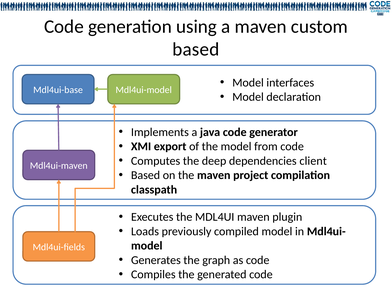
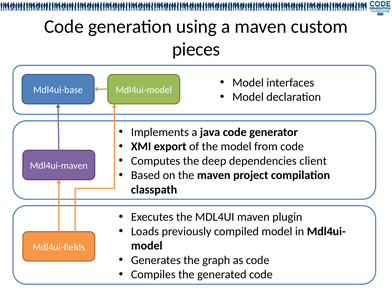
based: based -> pieces (196, 49)
